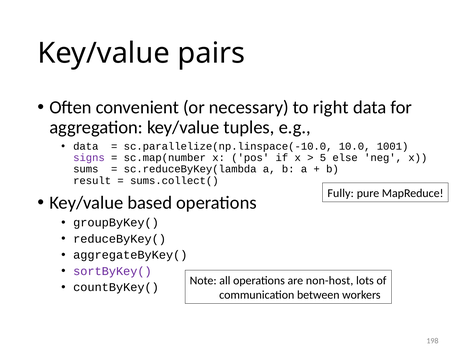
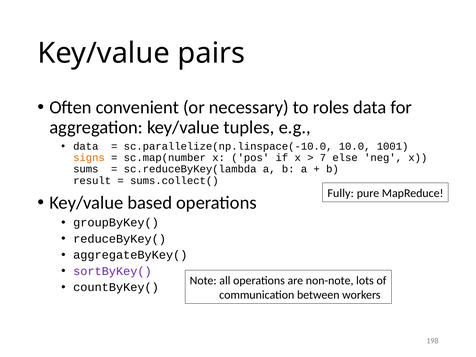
right: right -> roles (331, 107)
signs colour: purple -> orange (89, 158)
5: 5 -> 7 (323, 158)
non-host: non-host -> non-note (330, 280)
